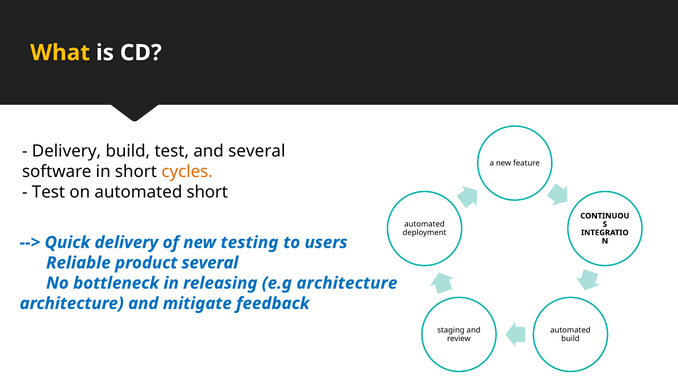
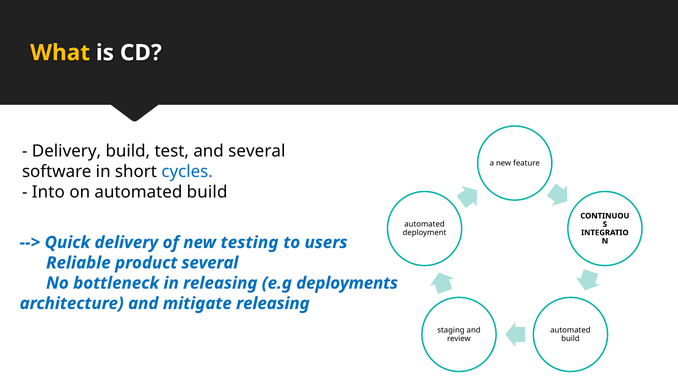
cycles colour: orange -> blue (187, 172)
Test: Test -> Into (48, 192)
on automated short: short -> build (207, 192)
e.g architecture: architecture -> deployments (347, 283)
mitigate feedback: feedback -> releasing (273, 304)
